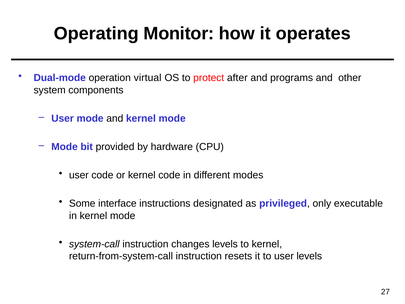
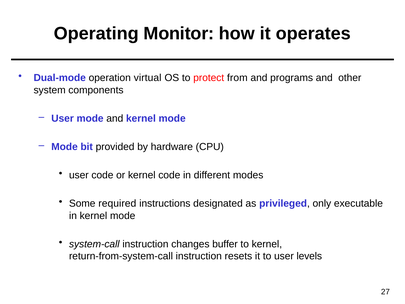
after: after -> from (237, 78)
interface: interface -> required (117, 203)
changes levels: levels -> buffer (225, 244)
